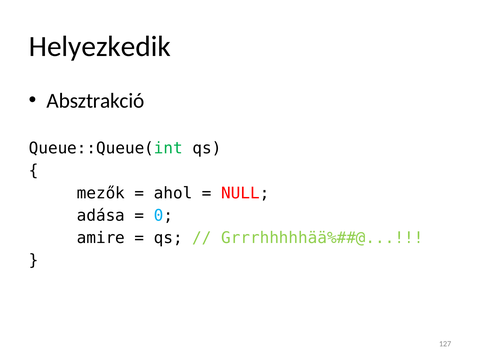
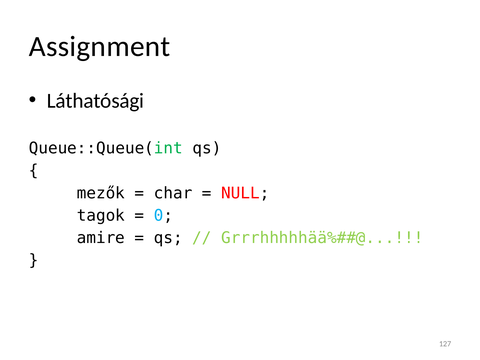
Helyezkedik: Helyezkedik -> Assignment (100, 46)
Absztrakció: Absztrakció -> Láthatósági (95, 101)
ahol: ahol -> char (173, 193)
adása: adása -> tagok (101, 215)
